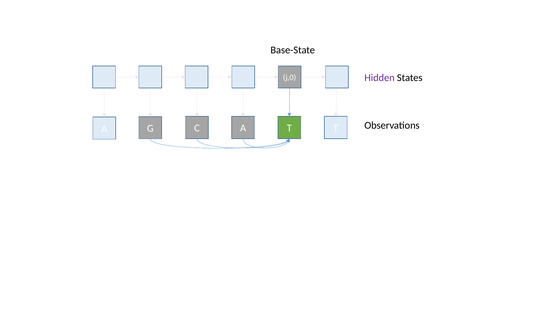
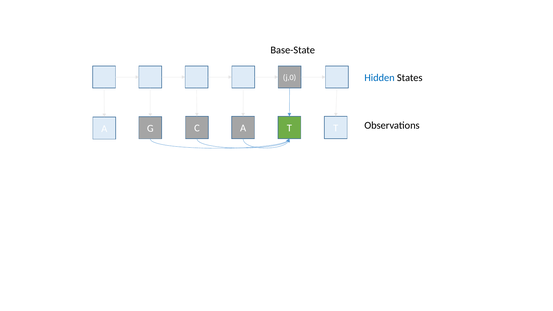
Hidden colour: purple -> blue (380, 78)
